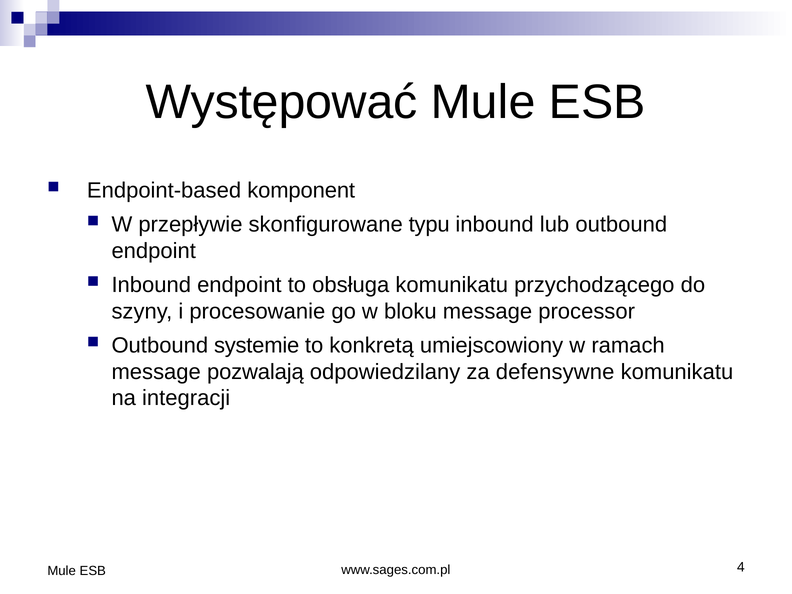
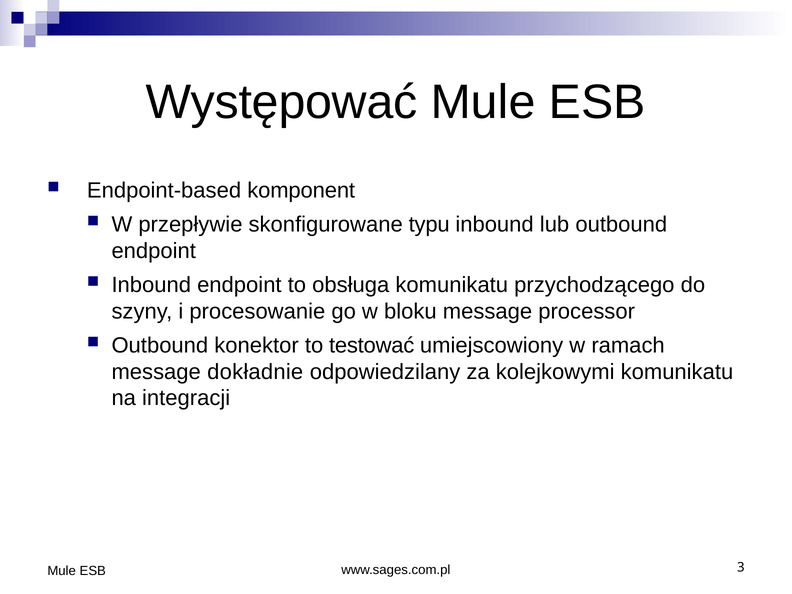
systemie: systemie -> konektor (257, 345)
konkretą: konkretą -> testować (372, 345)
pozwalają: pozwalają -> dokładnie (255, 372)
defensywne: defensywne -> kolejkowymi (555, 372)
4: 4 -> 3 (741, 568)
